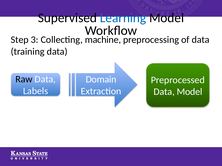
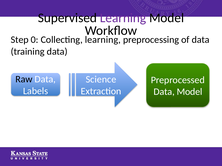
Learning colour: blue -> purple (123, 18)
3: 3 -> 0 (35, 40)
Collecting machine: machine -> learning (103, 40)
Domain: Domain -> Science (101, 80)
